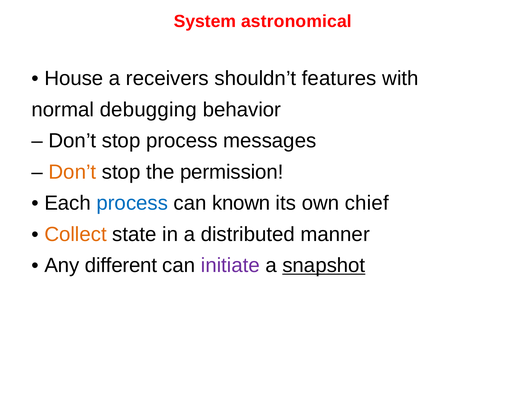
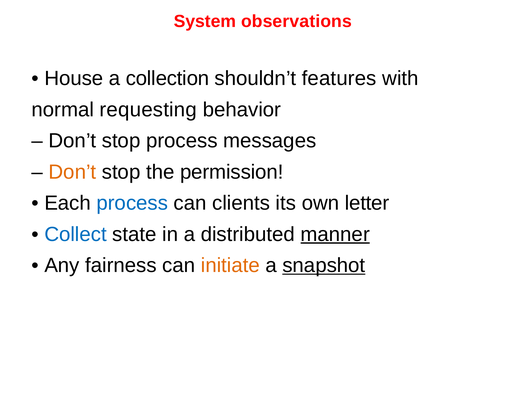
astronomical: astronomical -> observations (296, 21)
receivers: receivers -> collection (168, 78)
debugging: debugging -> requesting (148, 110)
known: known -> clients (241, 203)
chief: chief -> letter (367, 203)
Collect colour: orange -> blue (76, 234)
manner underline: none -> present (335, 234)
different: different -> fairness (121, 265)
initiate colour: purple -> orange (230, 265)
